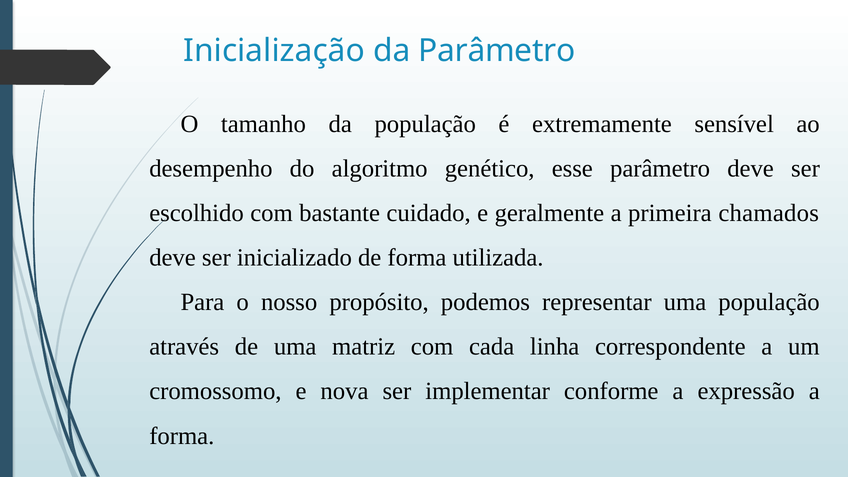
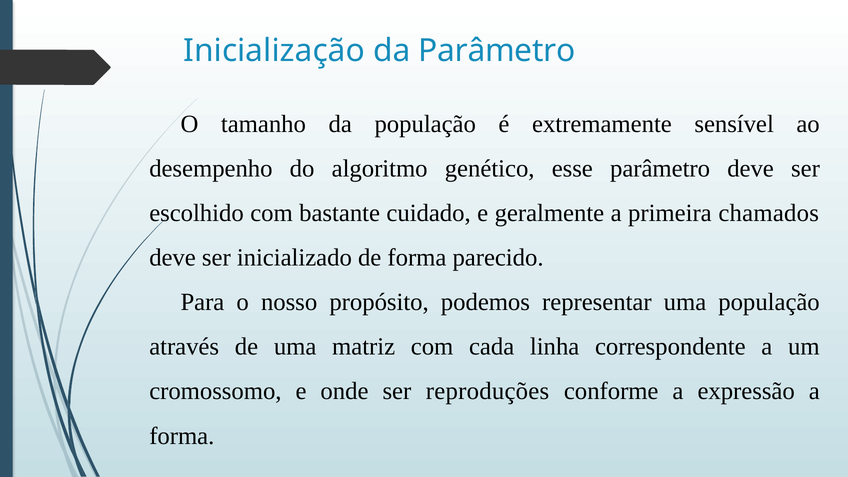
utilizada: utilizada -> parecido (498, 258)
nova: nova -> onde (344, 391)
implementar: implementar -> reproduções (488, 391)
